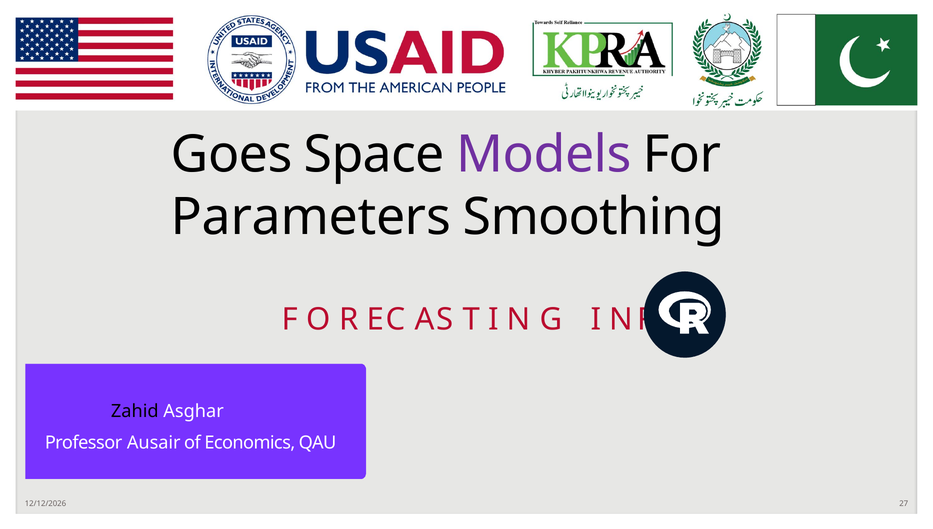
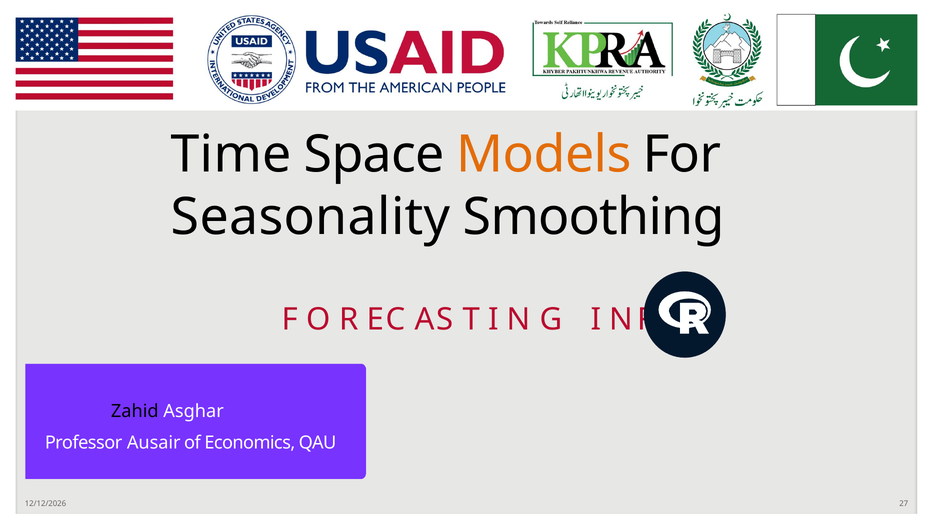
Goes: Goes -> Time (231, 155)
Models colour: purple -> orange (544, 155)
Parameters: Parameters -> Seasonality (311, 217)
